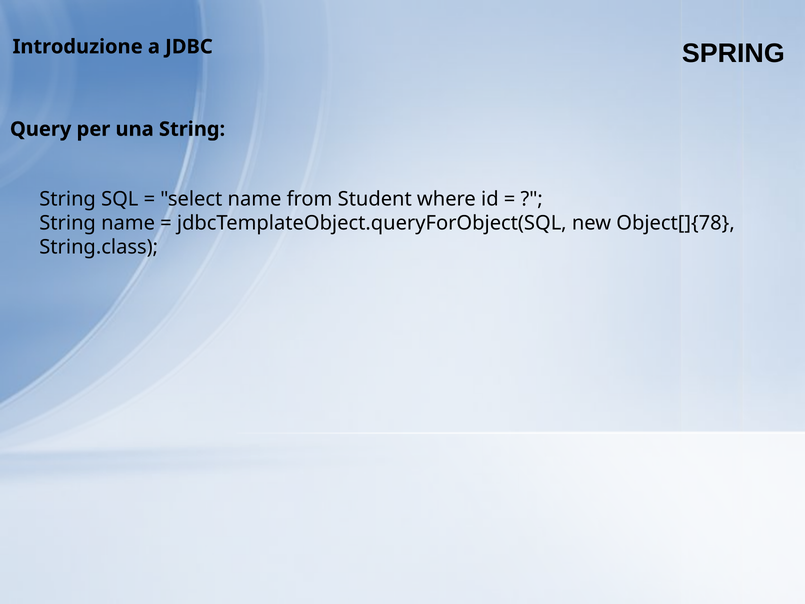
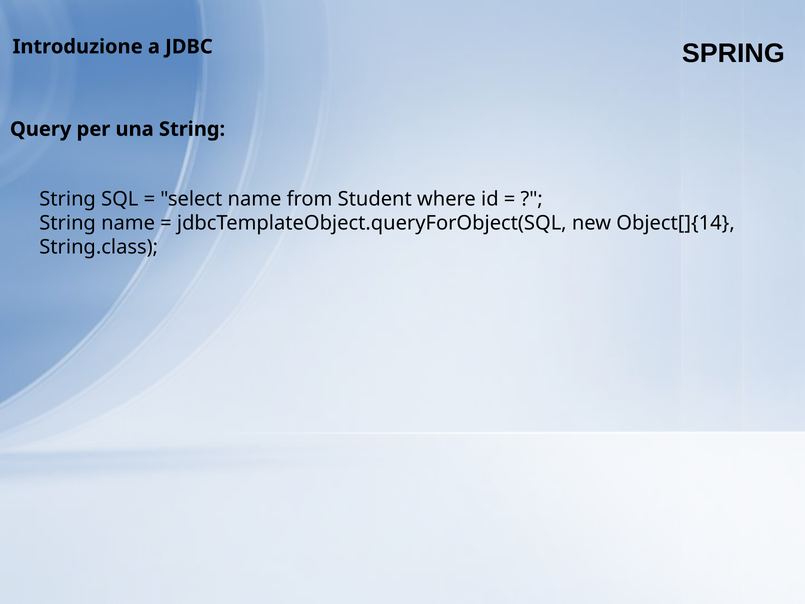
Object[]{78: Object[]{78 -> Object[]{14 (676, 223)
